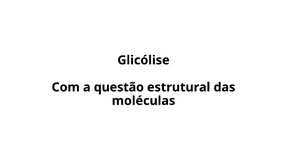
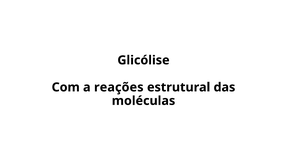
questão: questão -> reações (119, 88)
